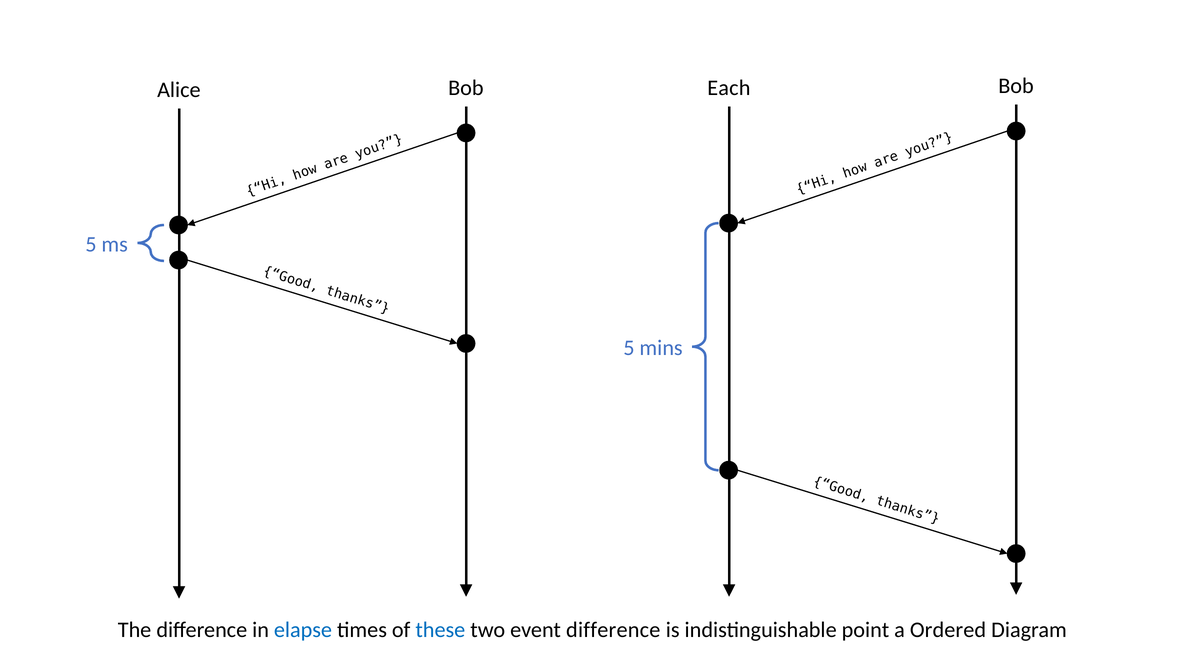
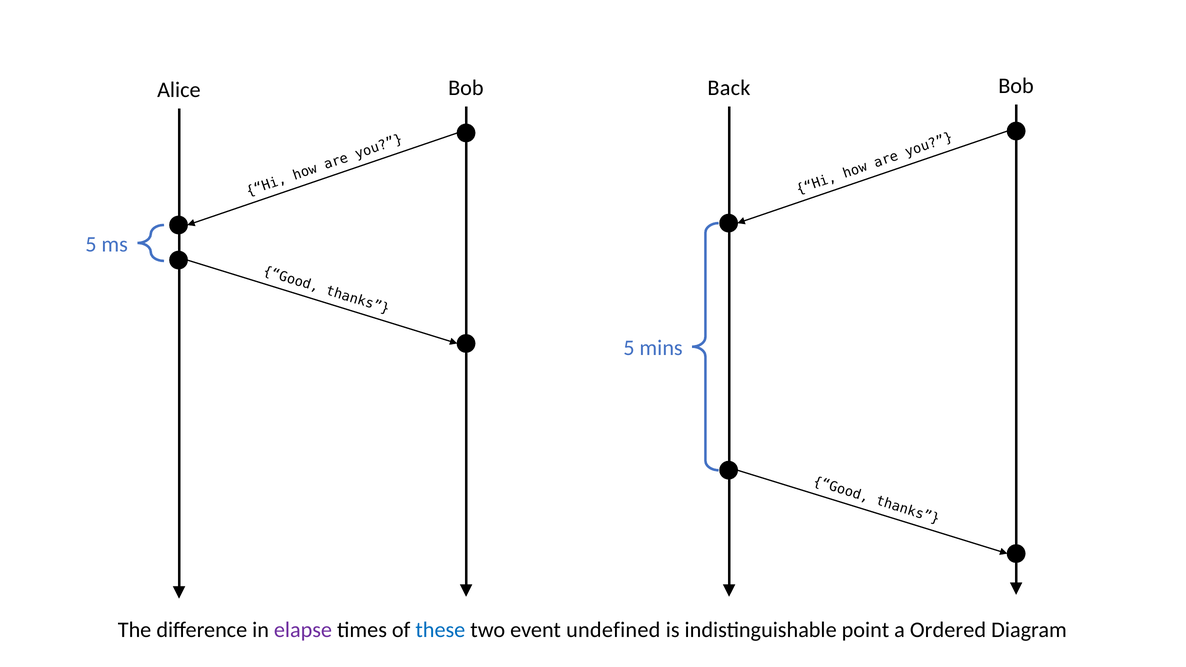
Each: Each -> Back (729, 88)
elapse colour: blue -> purple (303, 630)
event difference: difference -> undefined (613, 630)
